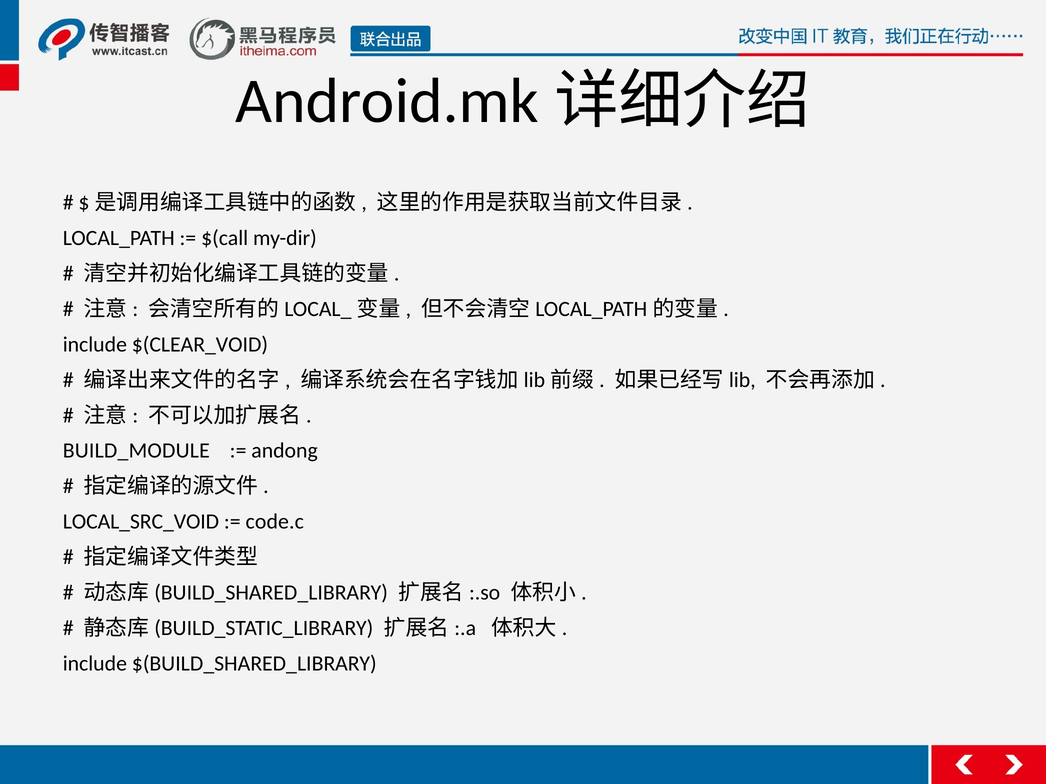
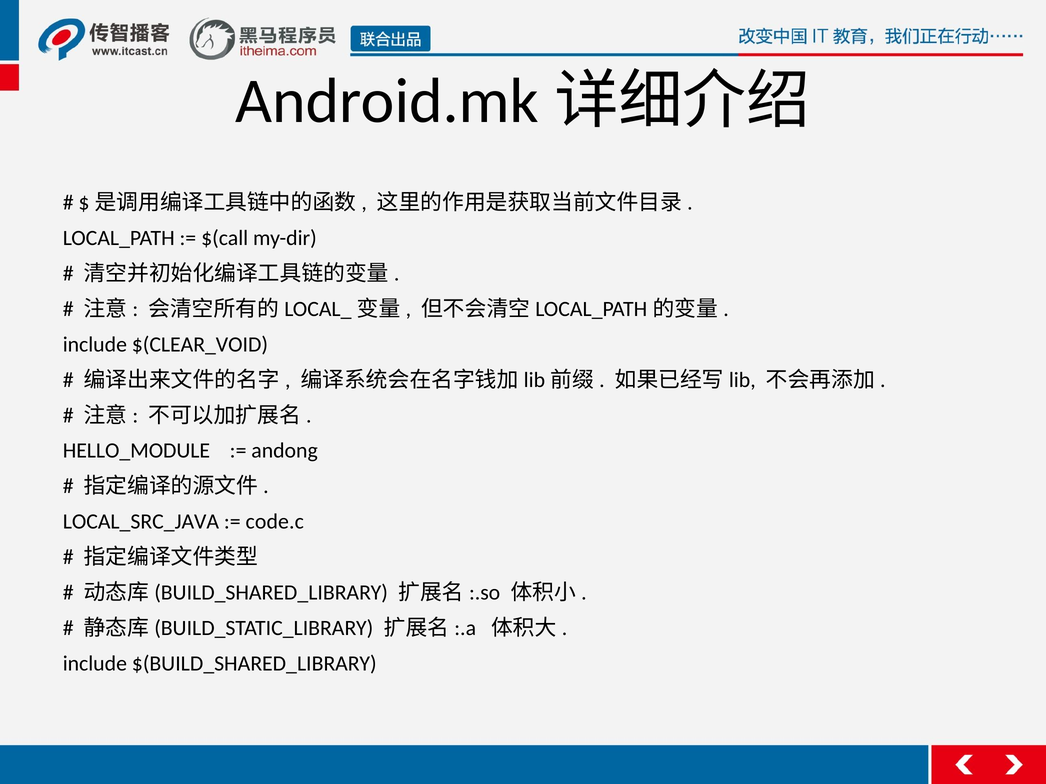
BUILD_MODULE: BUILD_MODULE -> HELLO_MODULE (136, 451)
LOCAL_SRC_VOID: LOCAL_SRC_VOID -> LOCAL_SRC_JAVA (141, 522)
